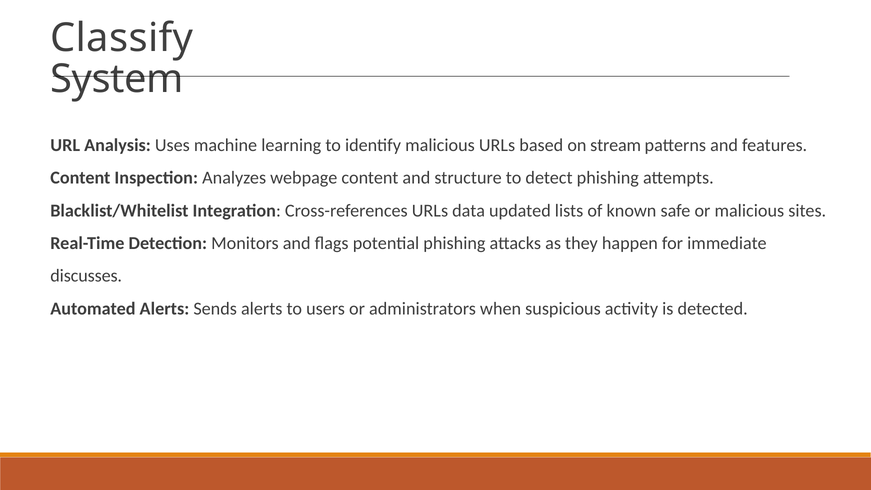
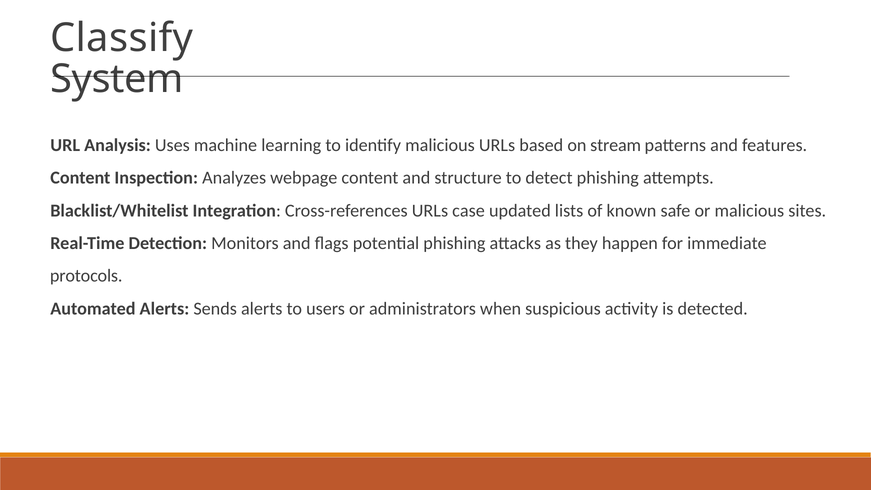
data: data -> case (469, 211)
discusses: discusses -> protocols (86, 276)
